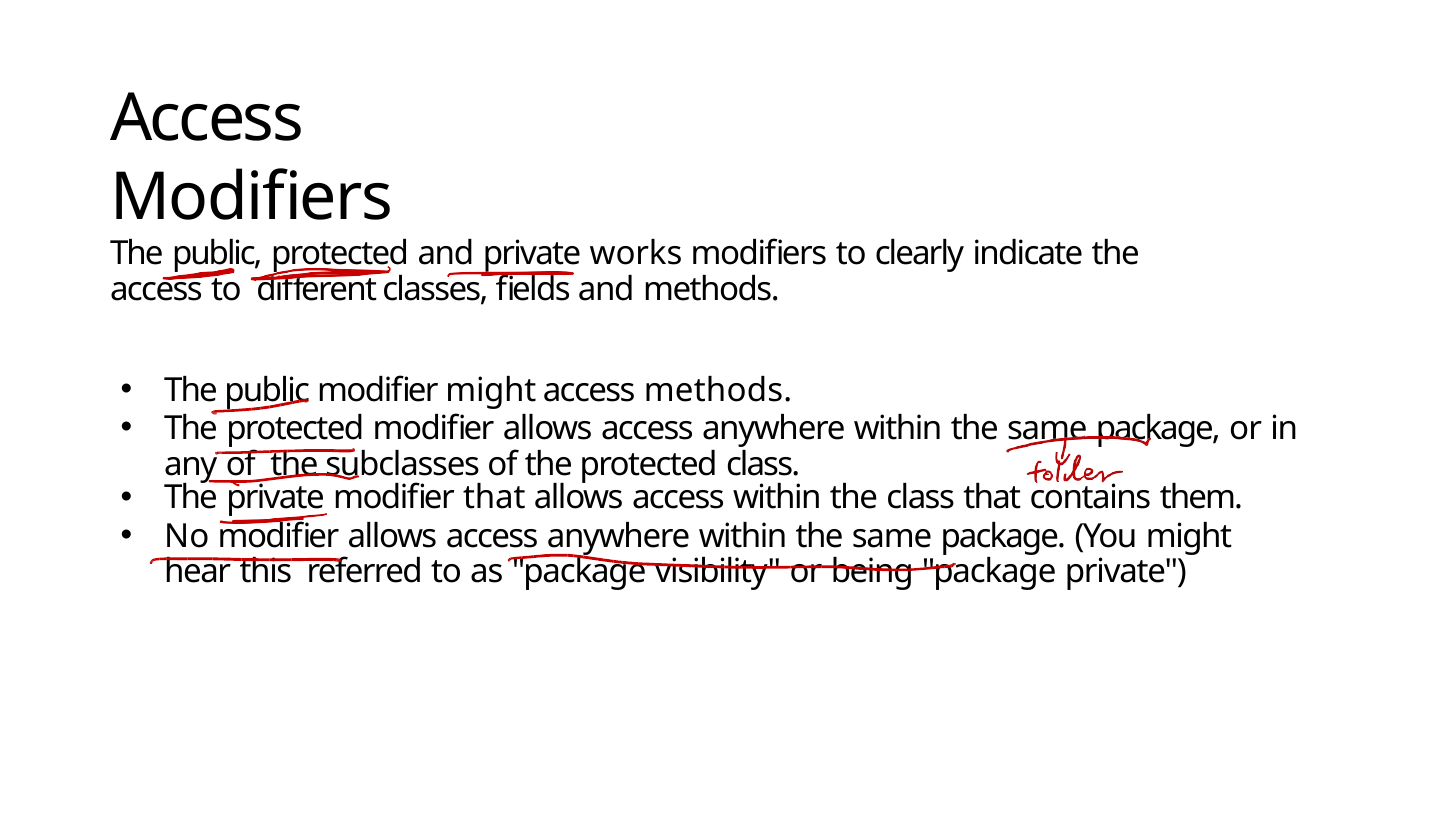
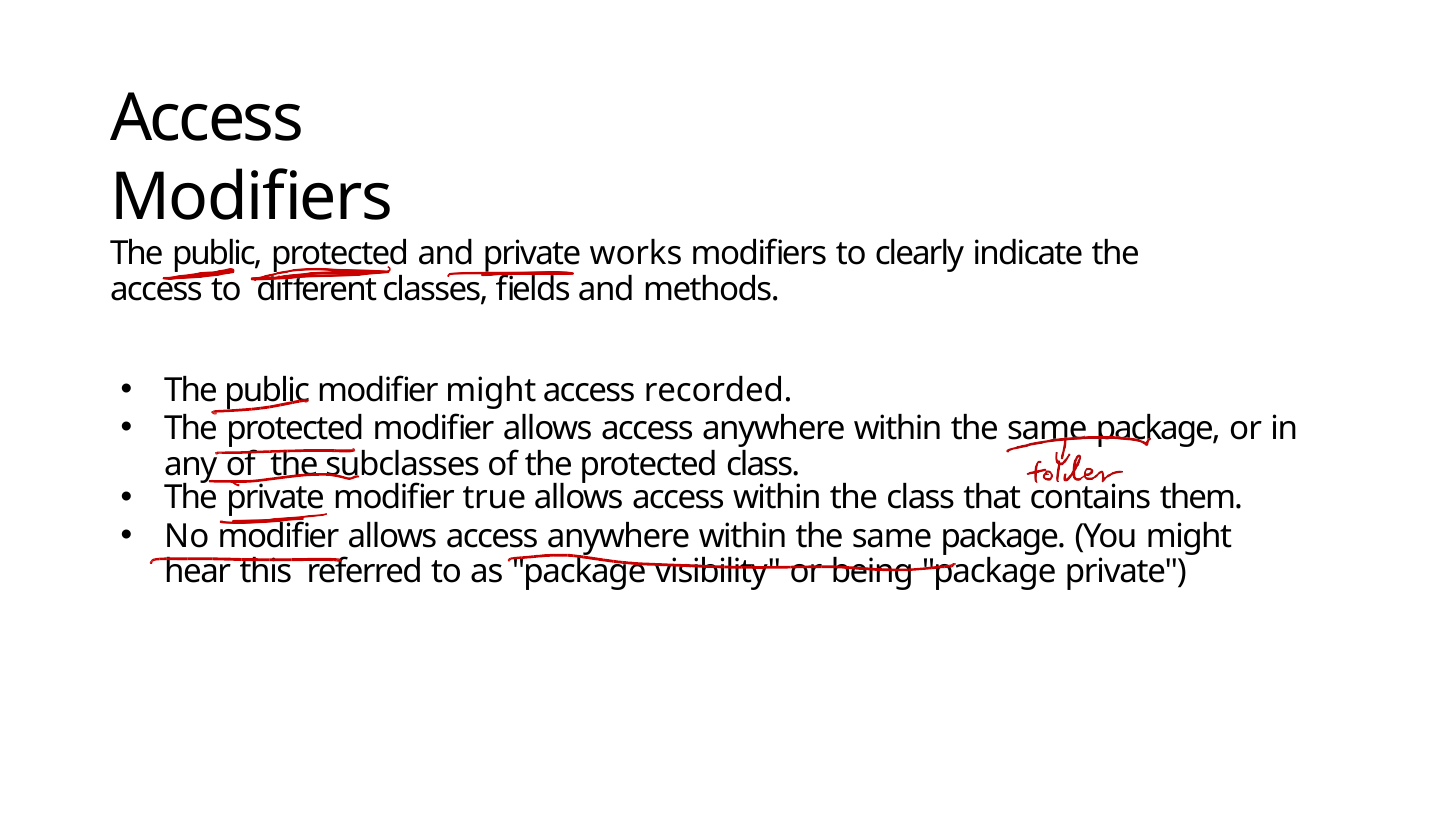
access methods: methods -> recorded (718, 390)
modifier that: that -> true (494, 497)
